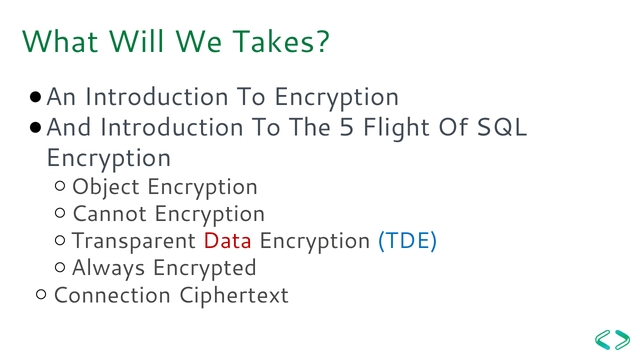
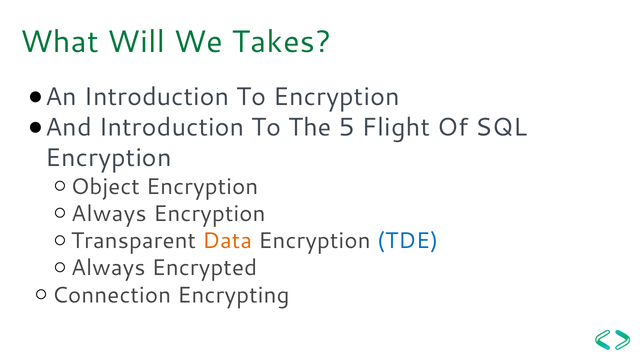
Cannot: Cannot -> Always (109, 214)
Data colour: red -> orange (227, 241)
Ciphertext: Ciphertext -> Encrypting (233, 295)
